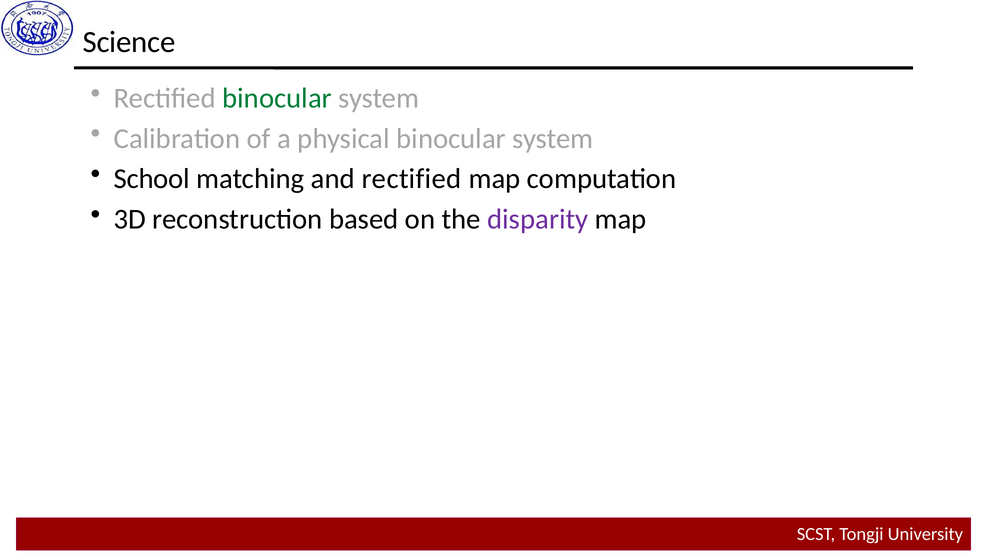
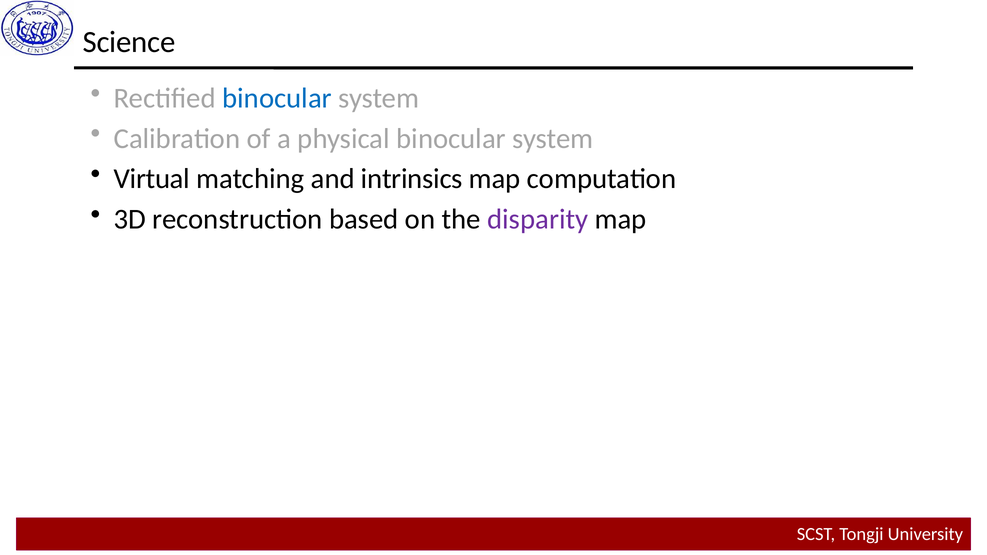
binocular colour: green -> blue (277, 98)
School: School -> Virtual (152, 179)
and rectified: rectified -> intrinsics (412, 179)
